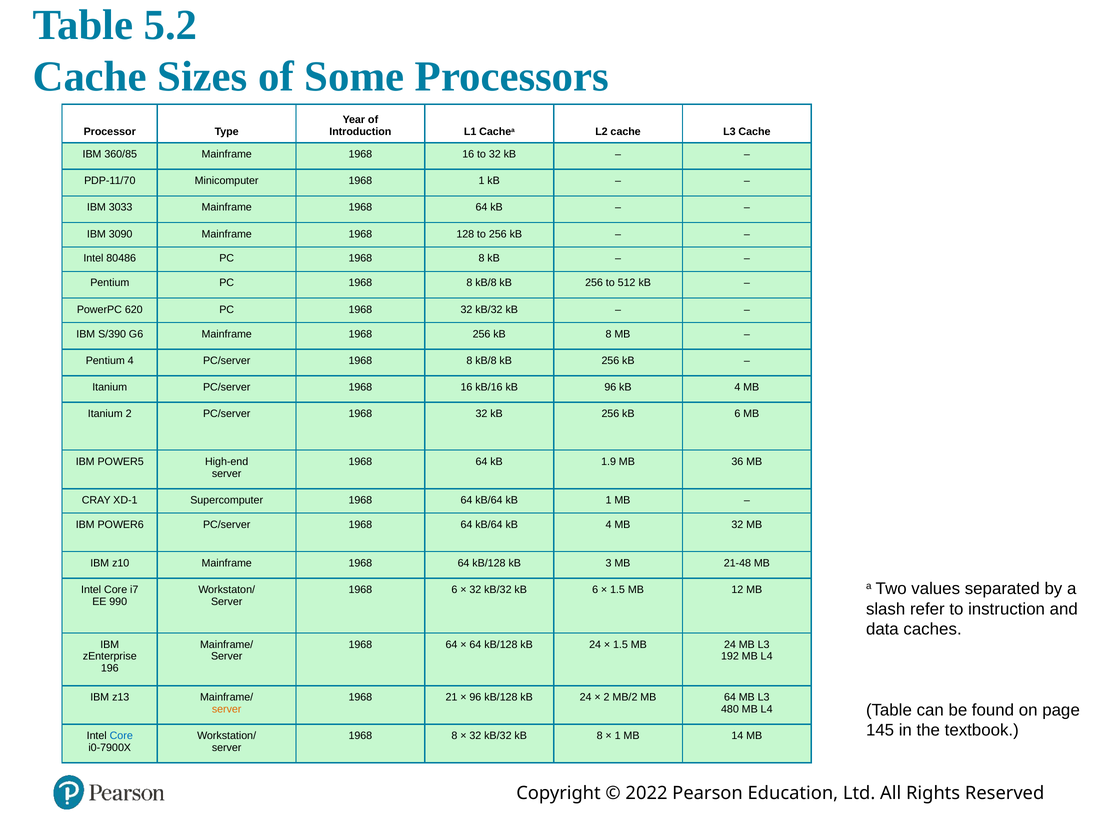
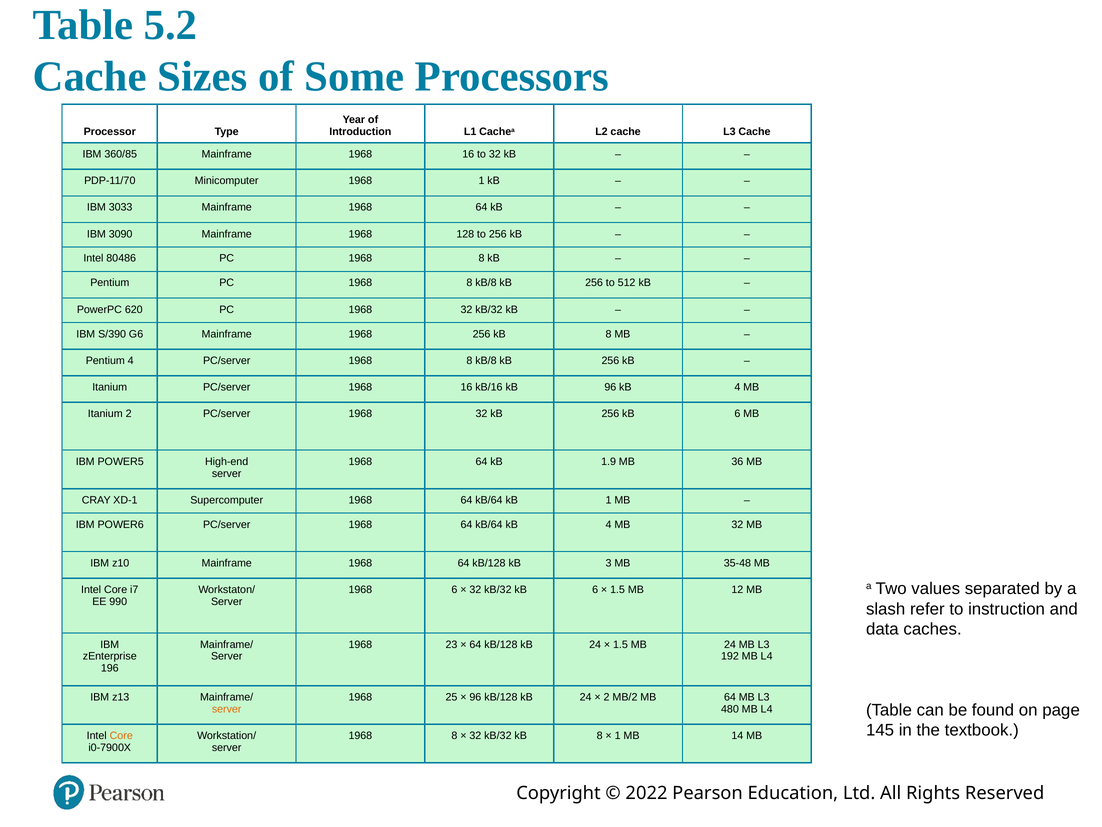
21-48: 21-48 -> 35-48 (737, 563)
64: 64 -> 23 (452, 644)
21: 21 -> 25 (452, 697)
Core colour: blue -> orange (121, 735)
